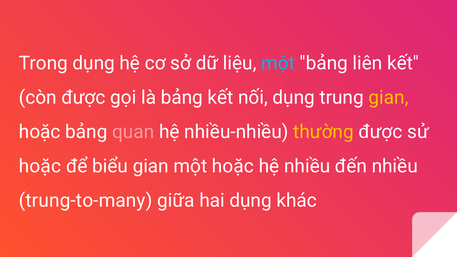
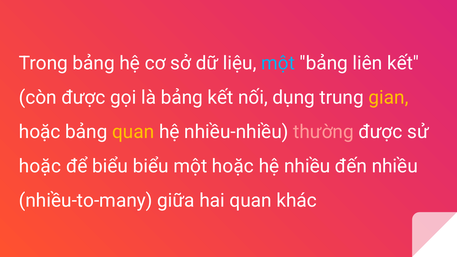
Trong dụng: dụng -> bảng (94, 63)
quan colour: pink -> yellow (133, 132)
thường colour: yellow -> pink (324, 132)
biểu gian: gian -> biểu (151, 166)
trung-to-many: trung-to-many -> nhiều-to-many (86, 201)
hai dụng: dụng -> quan (251, 201)
